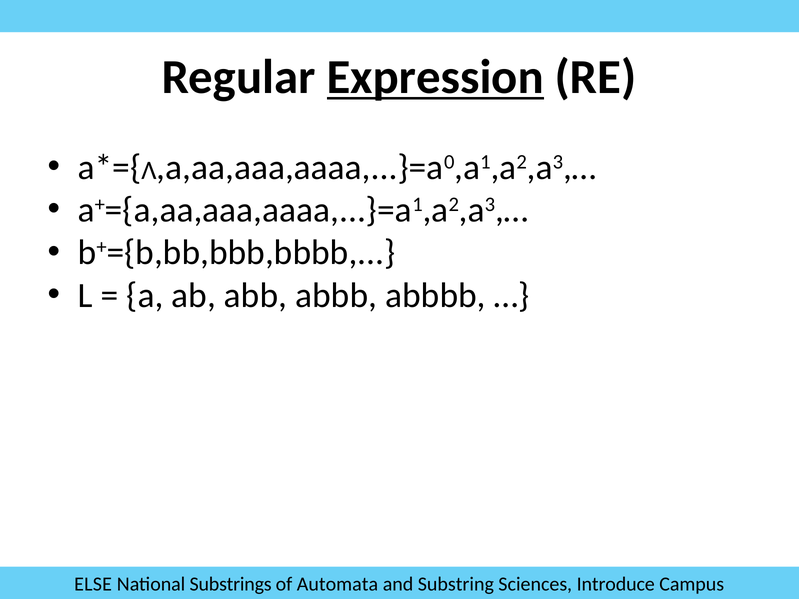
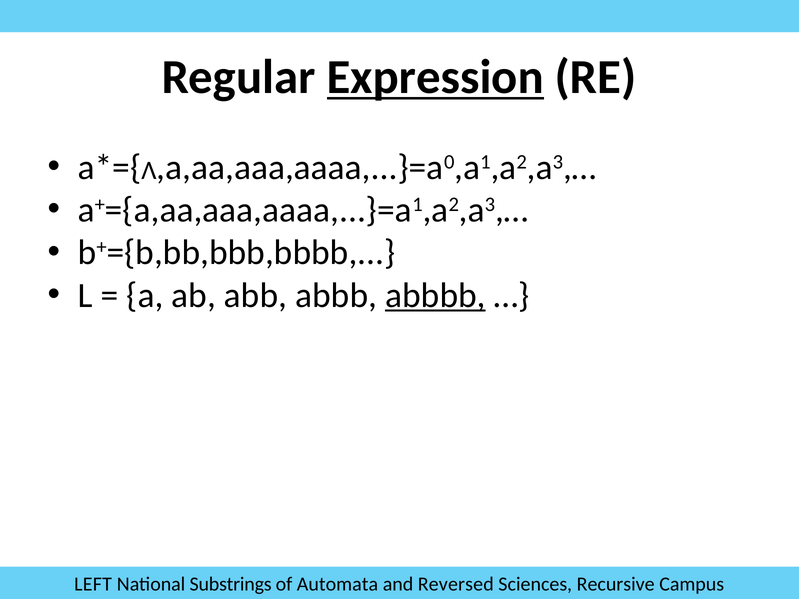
abbbb underline: none -> present (435, 295)
ELSE: ELSE -> LEFT (93, 584)
Substring: Substring -> Reversed (456, 584)
Introduce: Introduce -> Recursive (616, 584)
